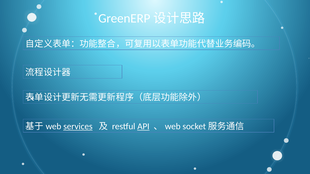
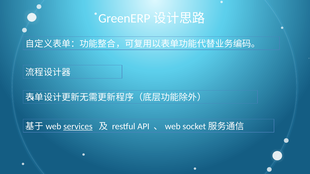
API underline: present -> none (143, 127)
